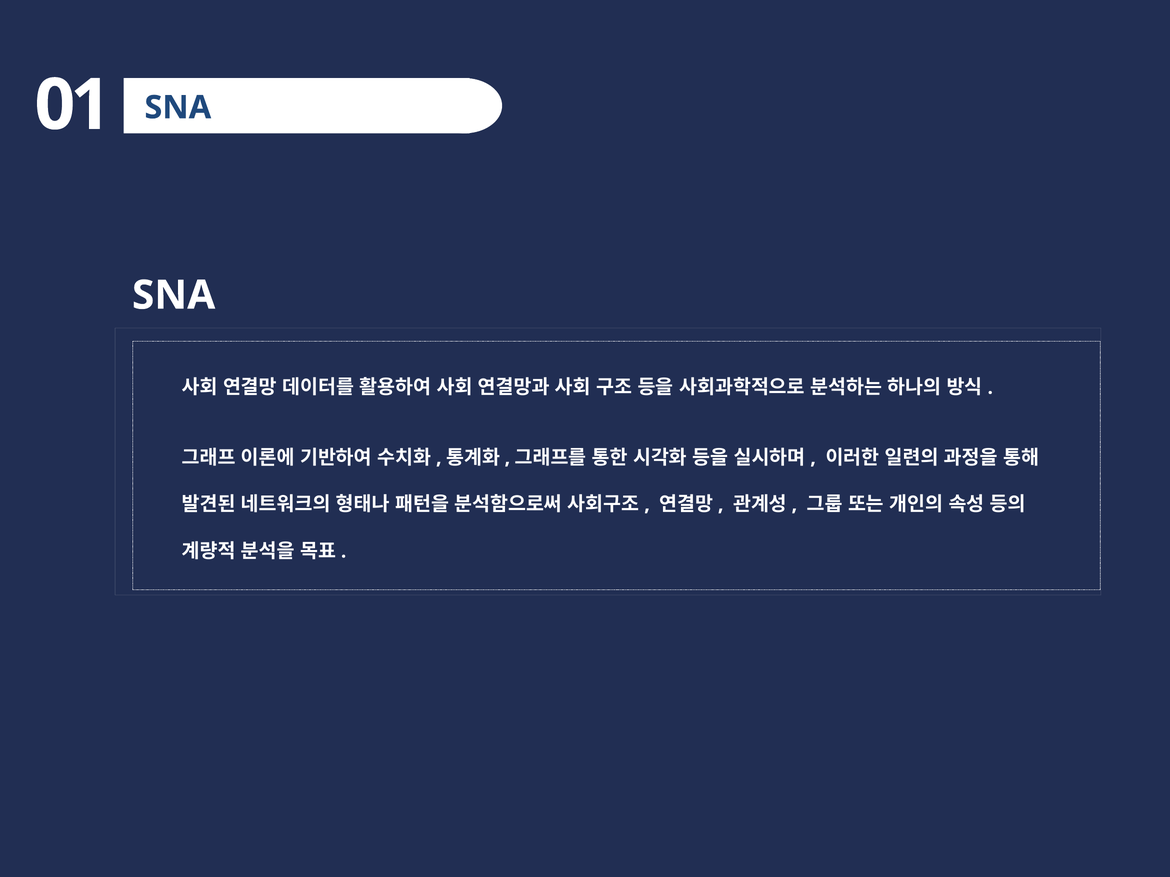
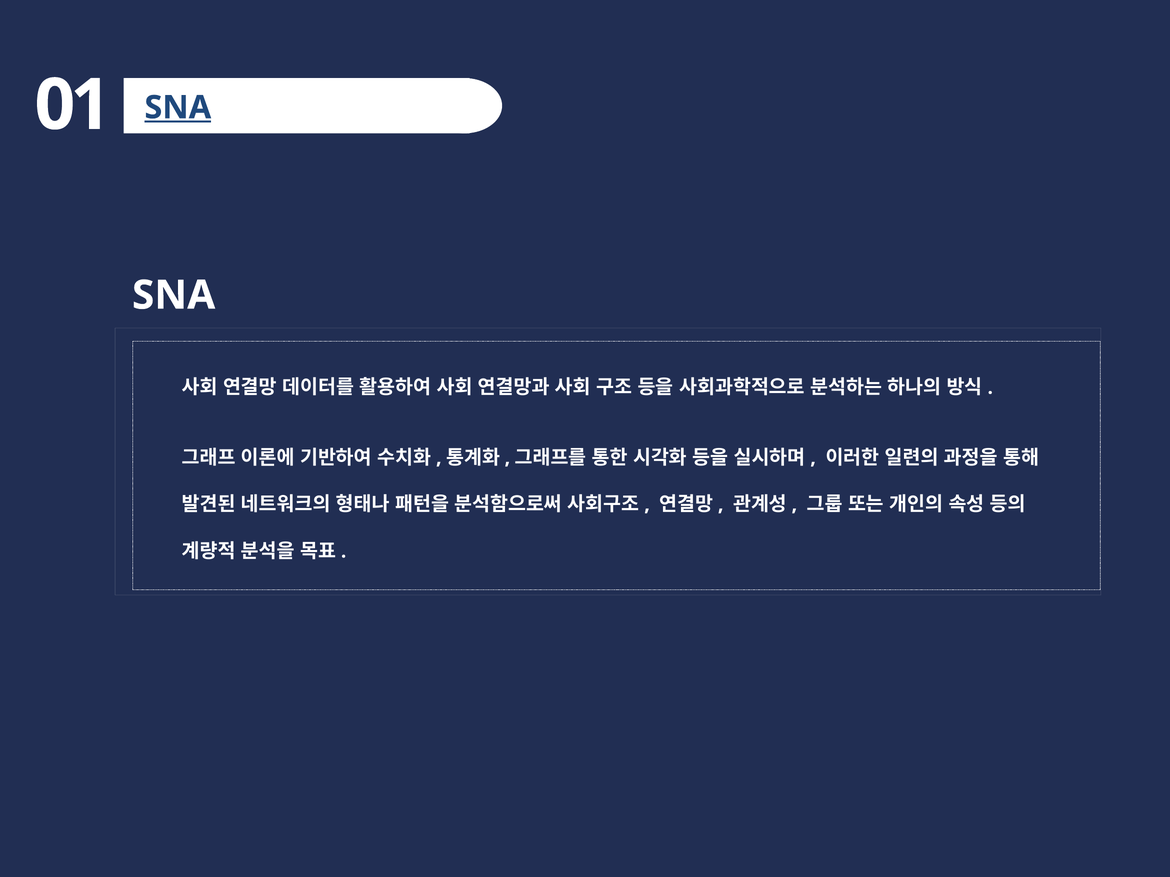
SNA underline: none -> present (178, 108)
